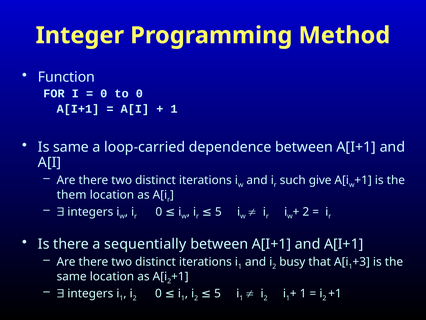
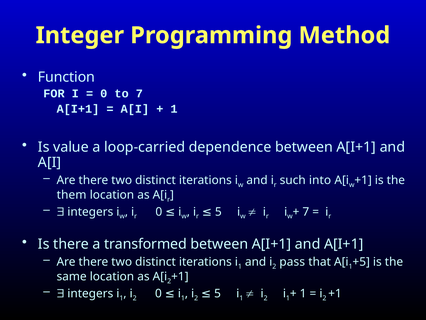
to 0: 0 -> 7 (139, 94)
Is same: same -> value (71, 147)
give: give -> into (320, 180)
2: 2 -> 7 (306, 211)
sequentially: sequentially -> transformed (145, 244)
busy: busy -> pass (292, 262)
+3: +3 -> +5 (361, 262)
